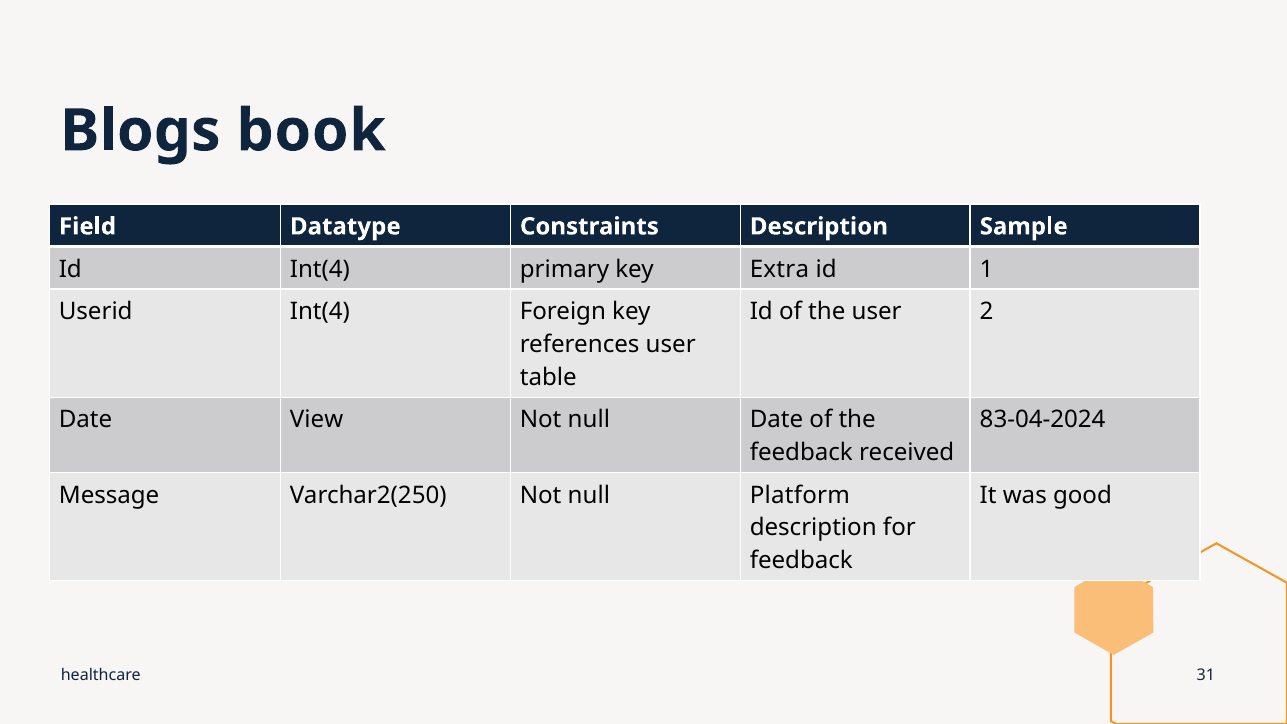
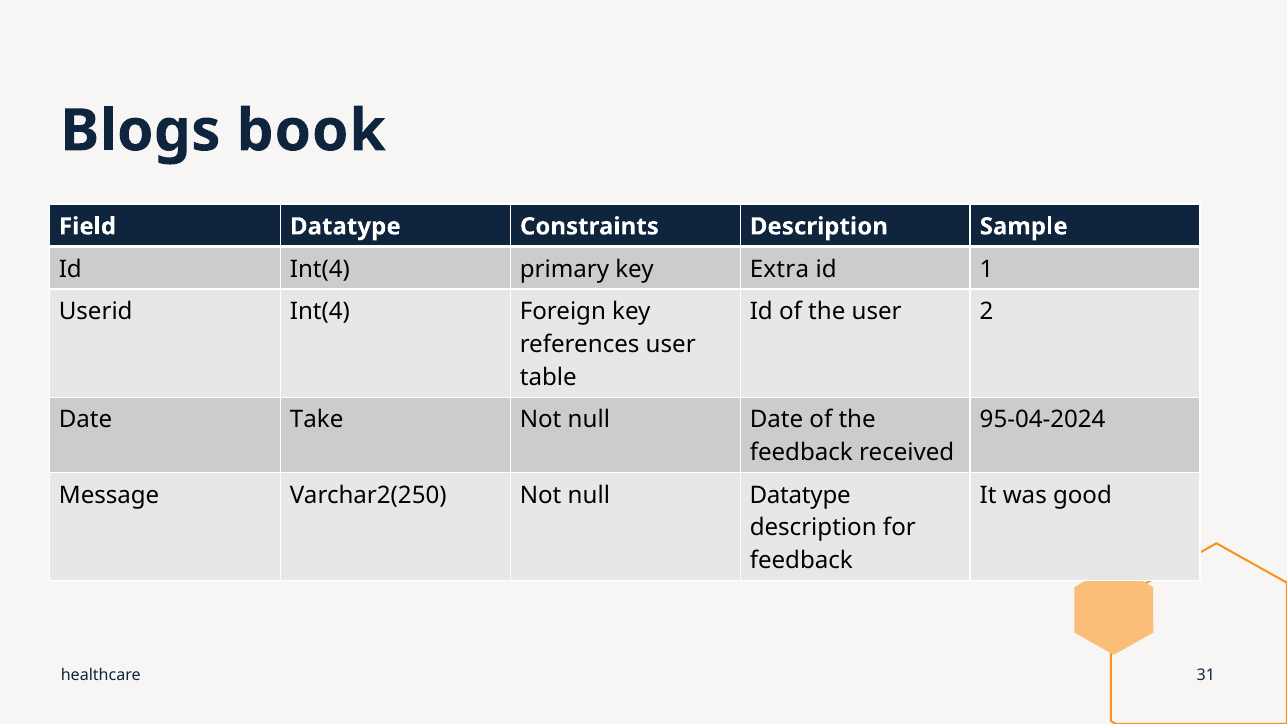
View: View -> Take (317, 420)
83-04-2024: 83-04-2024 -> 95-04-2024 (1043, 420)
null Platform: Platform -> Datatype (800, 495)
